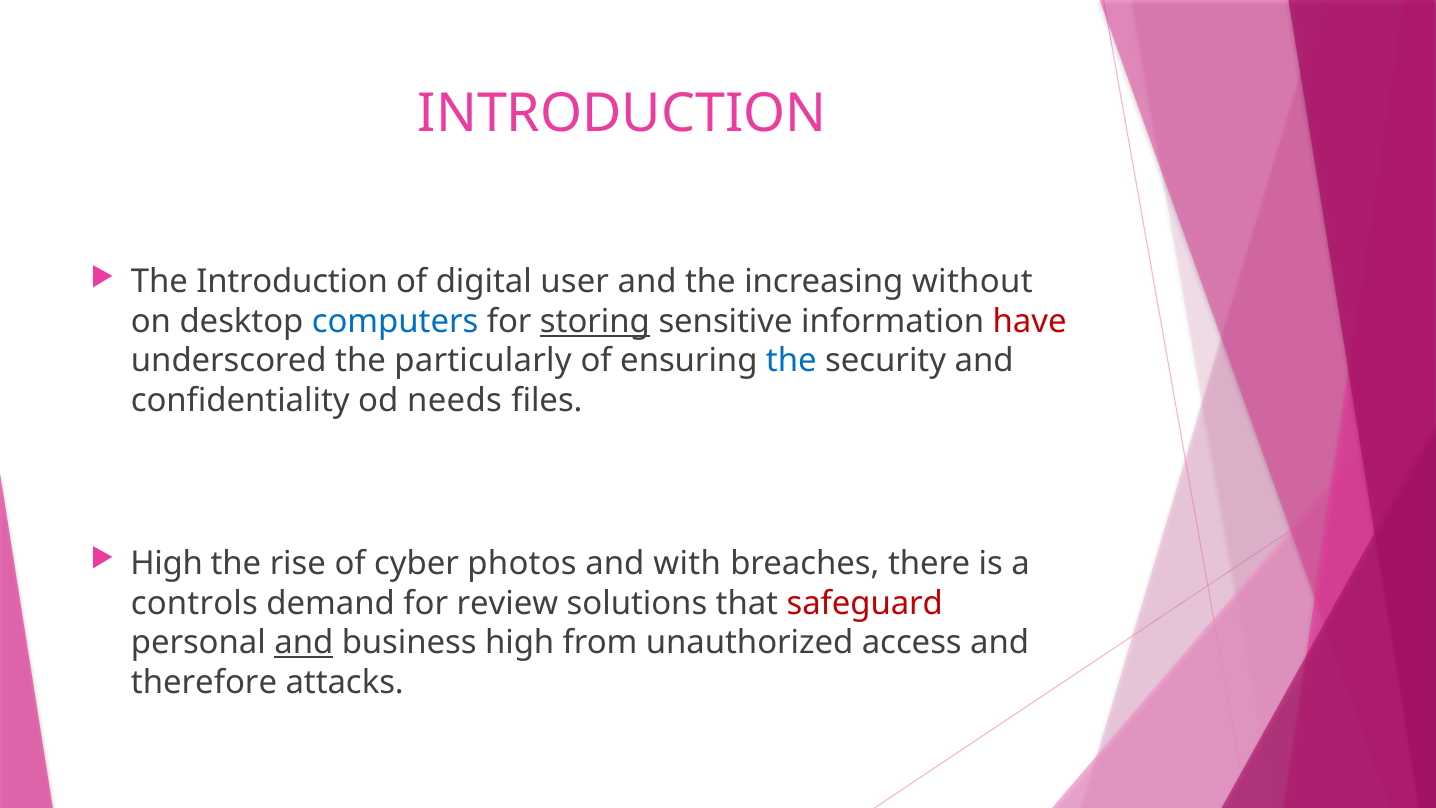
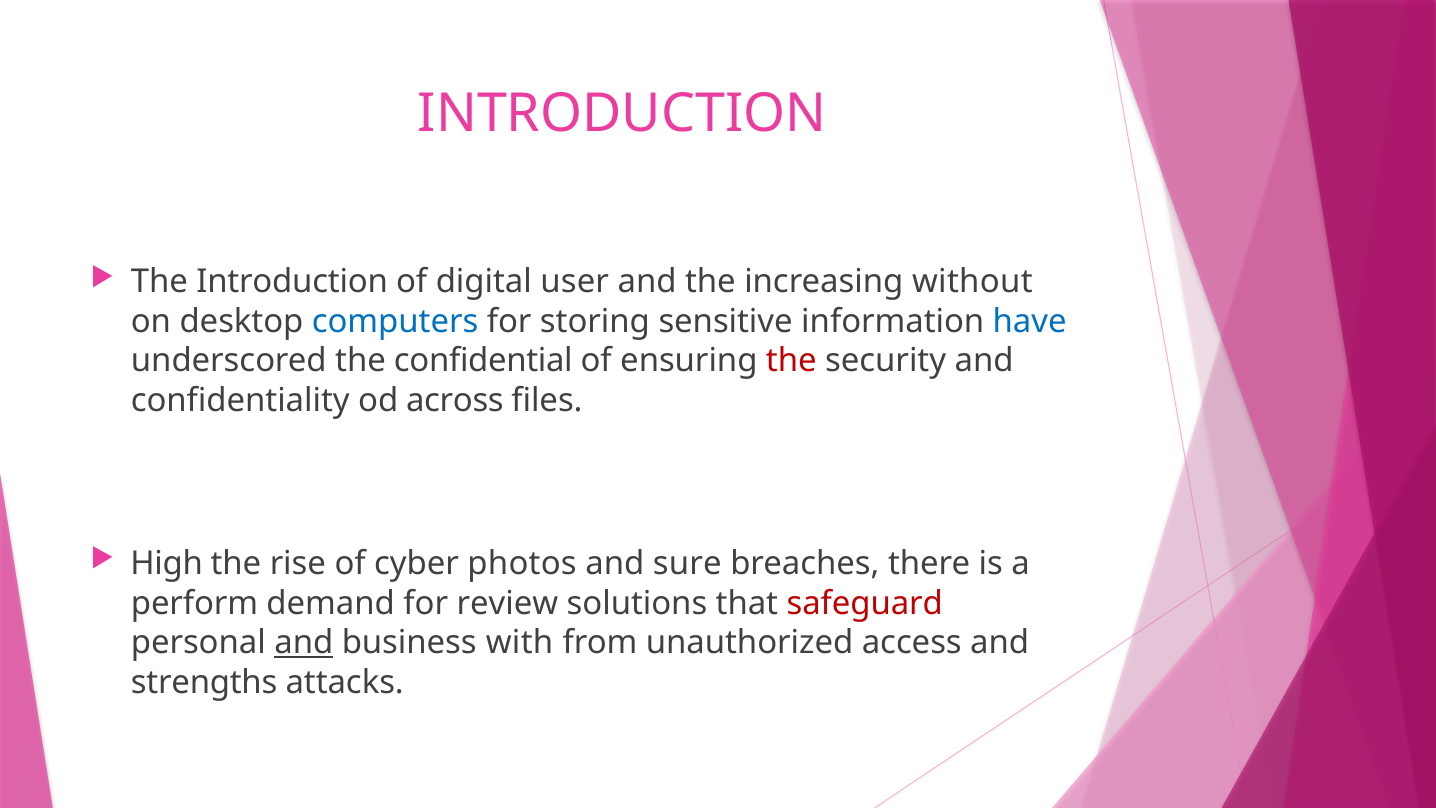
storing underline: present -> none (595, 321)
have colour: red -> blue (1030, 321)
particularly: particularly -> confidential (483, 361)
the colour: blue -> red (791, 361)
needs: needs -> across (455, 400)
with: with -> sure (687, 564)
controls: controls -> perform (195, 603)
business high: high -> with (520, 643)
therefore: therefore -> strengths (204, 682)
